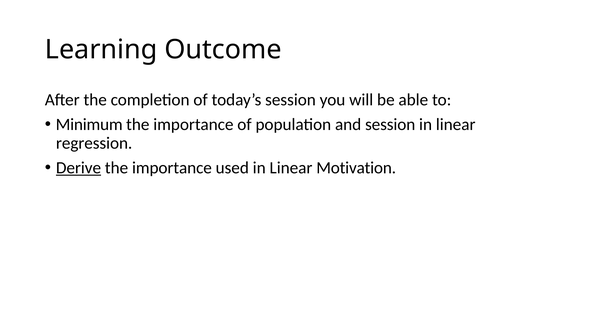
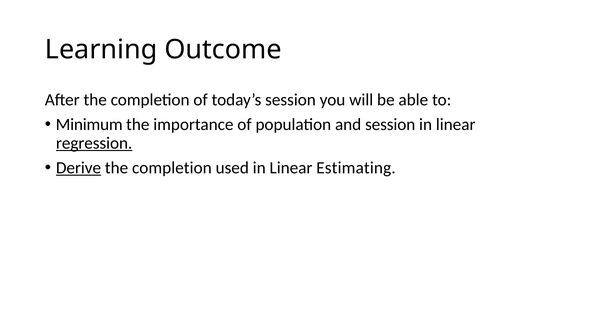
regression underline: none -> present (94, 143)
importance: importance -> completion (172, 168)
Motivation: Motivation -> Estimating (356, 168)
